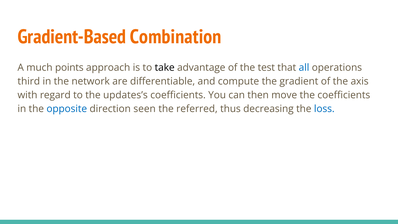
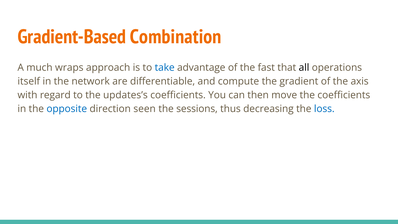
points: points -> wraps (69, 68)
take colour: black -> blue (165, 68)
test: test -> fast (266, 68)
all colour: blue -> black (304, 68)
third: third -> itself (29, 81)
referred: referred -> sessions (197, 109)
